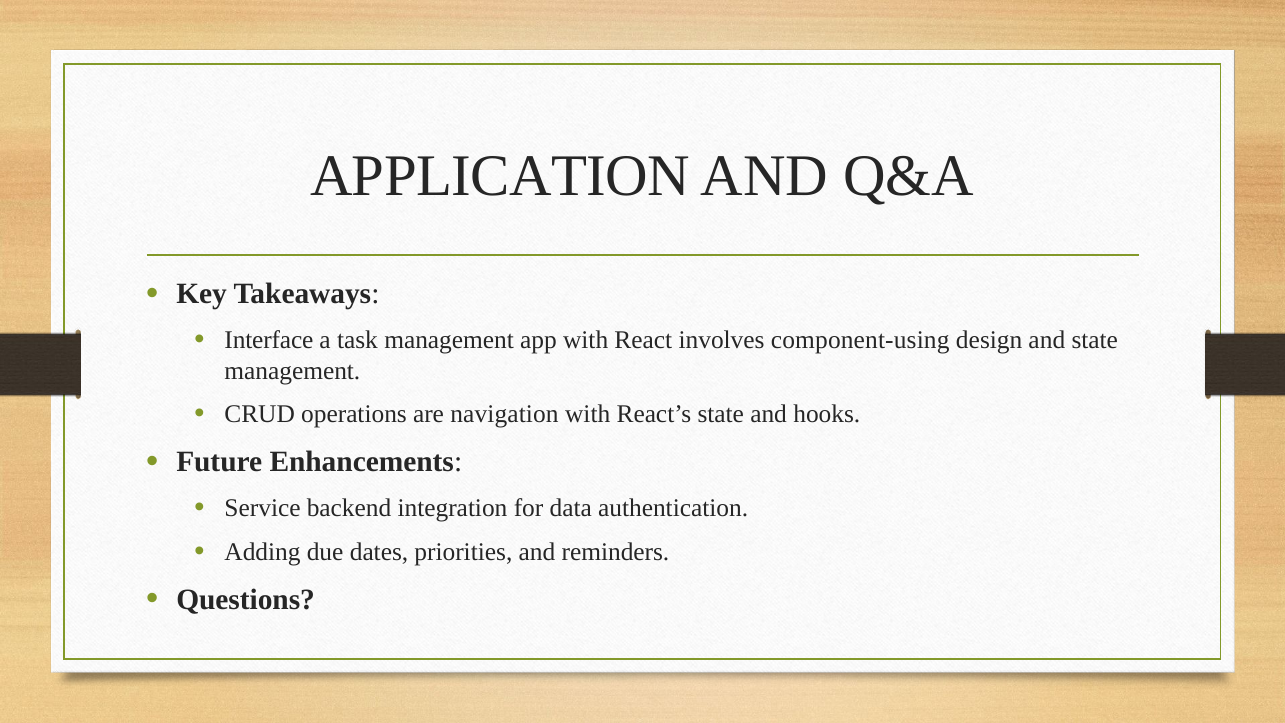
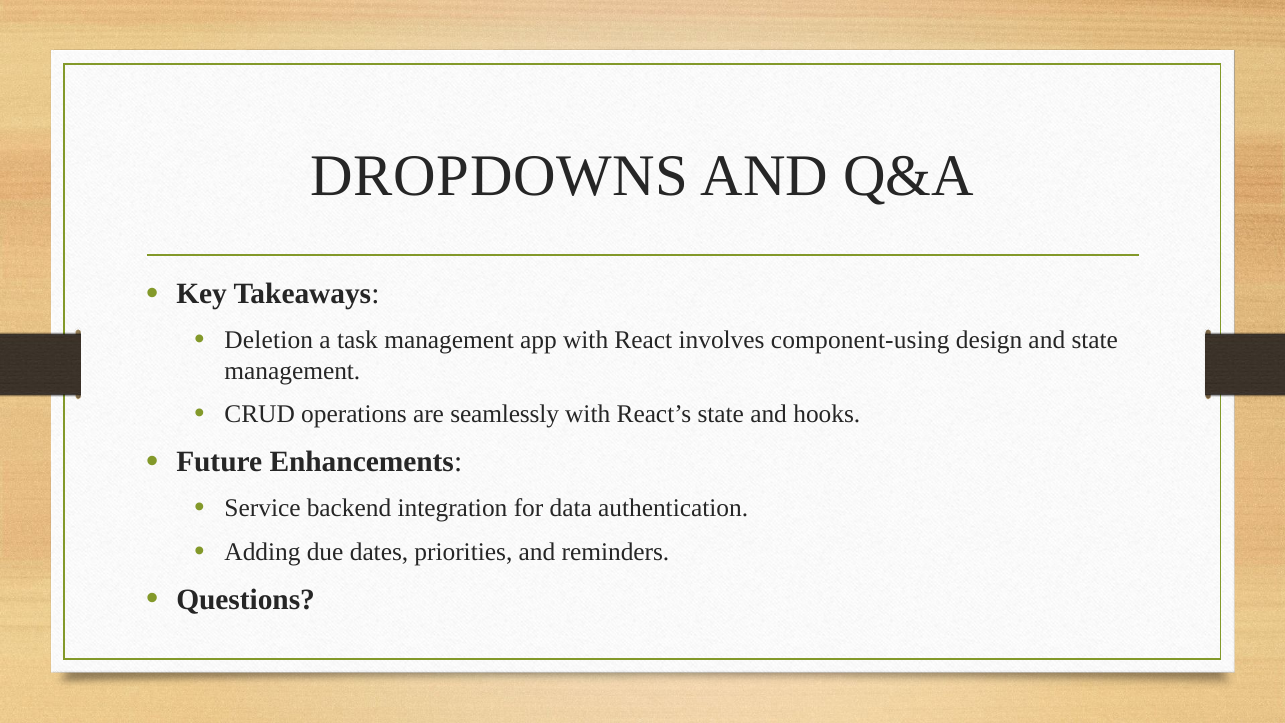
APPLICATION: APPLICATION -> DROPDOWNS (499, 176)
Interface: Interface -> Deletion (269, 340)
navigation: navigation -> seamlessly (505, 414)
